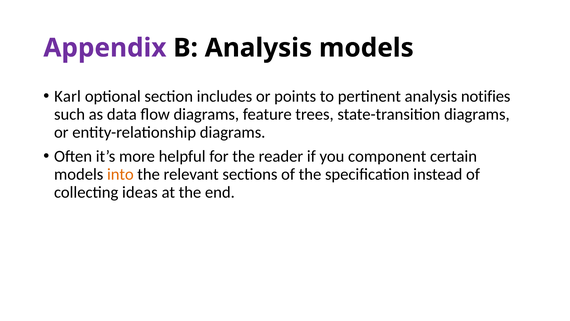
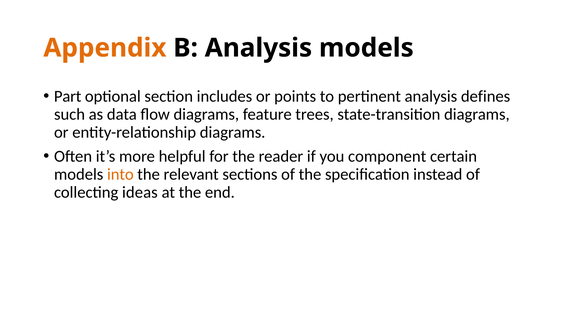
Appendix colour: purple -> orange (105, 48)
Karl: Karl -> Part (68, 96)
notifies: notifies -> defines (486, 96)
